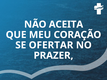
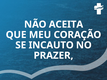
OFERTAR: OFERTAR -> INCAUTO (51, 45)
